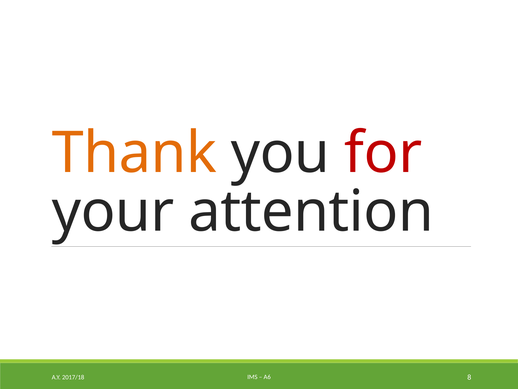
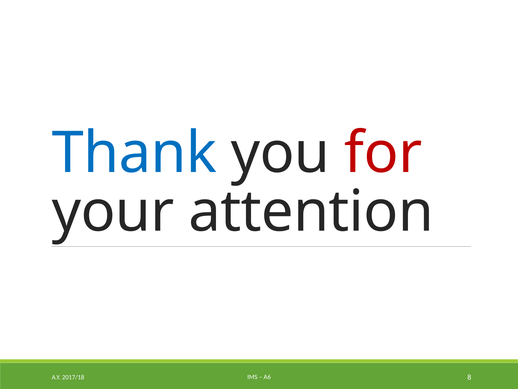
Thank colour: orange -> blue (134, 153)
